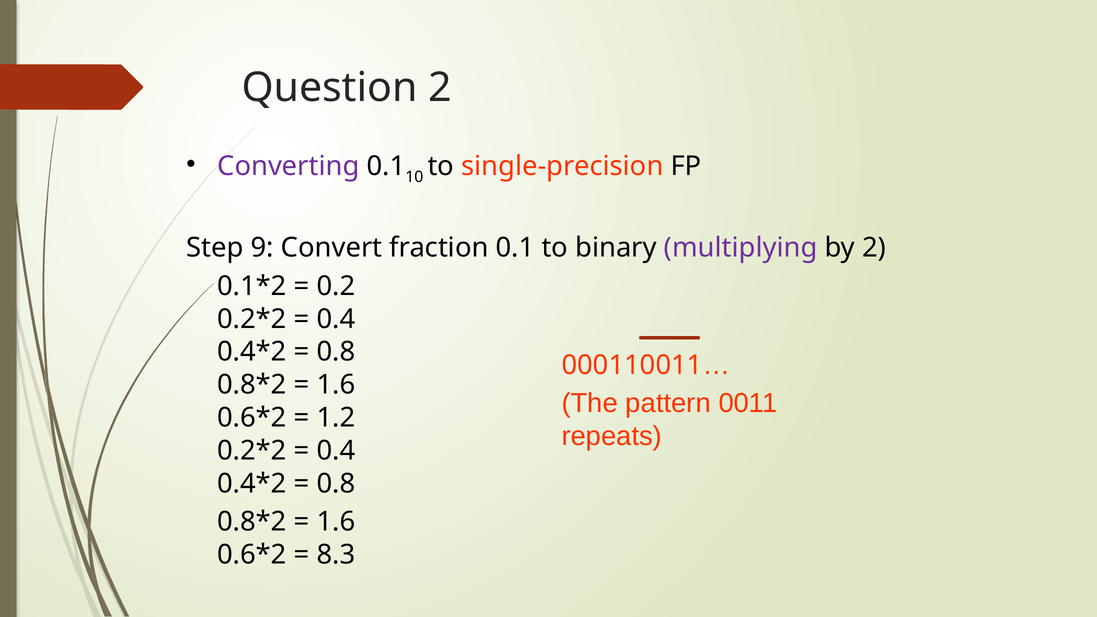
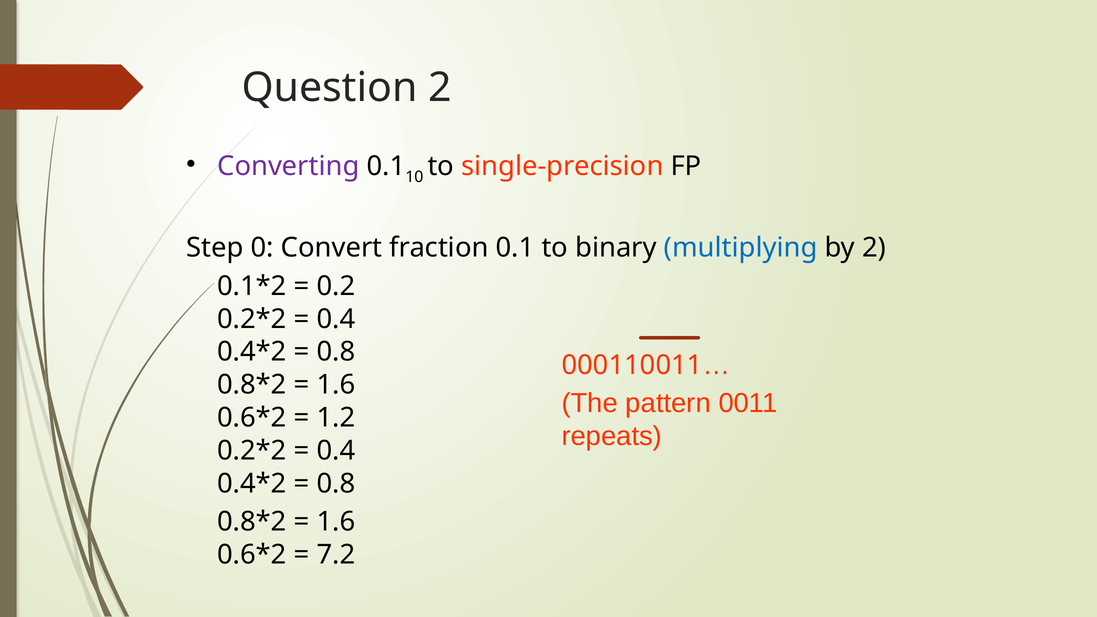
9: 9 -> 0 (262, 248)
multiplying colour: purple -> blue (741, 248)
8.3: 8.3 -> 7.2 (336, 555)
